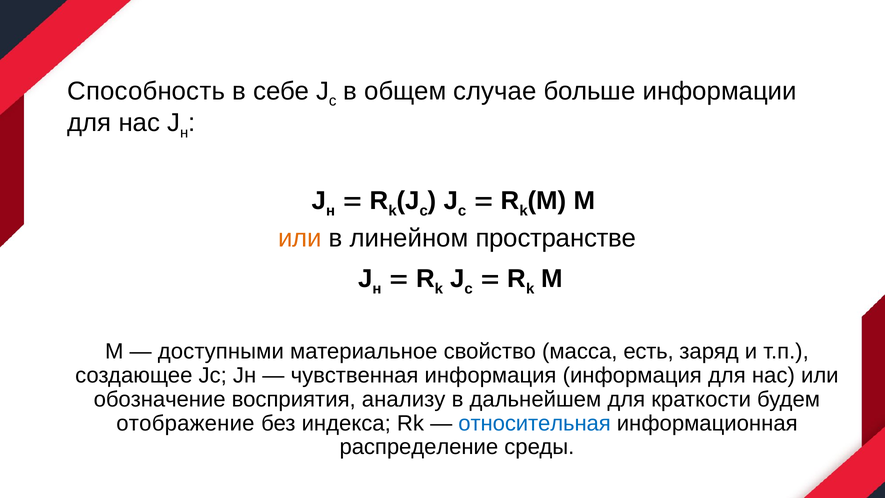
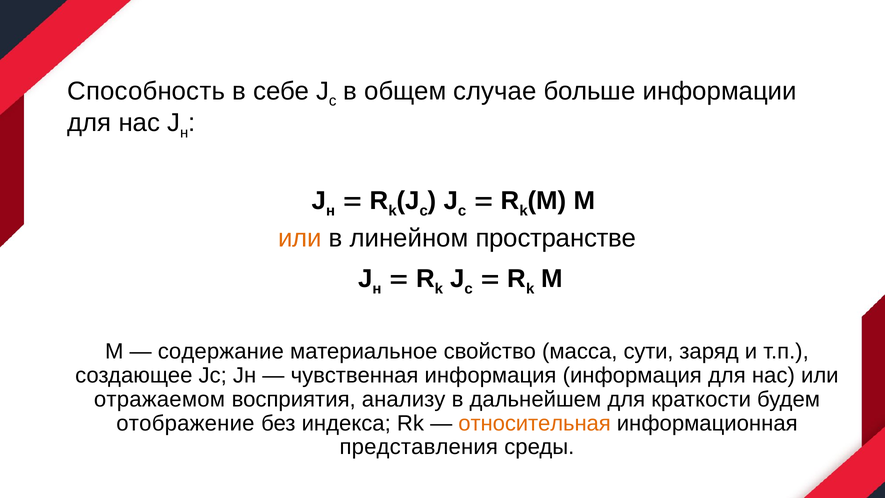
доступными: доступными -> содержание (221, 351)
есть: есть -> сути (649, 351)
обозначение: обозначение -> отражаемом (159, 399)
относительная colour: blue -> orange (535, 423)
распределение: распределение -> представления (419, 447)
